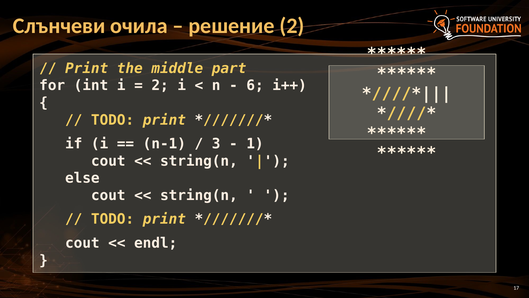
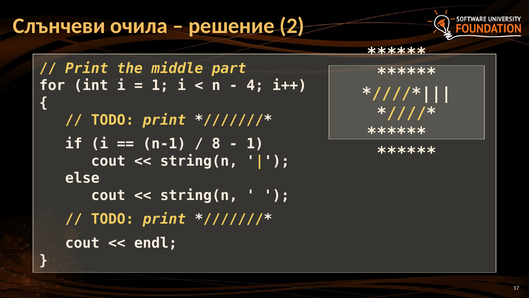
2: 2 -> 1 (160, 85)
6: 6 -> 4 (255, 85)
3: 3 -> 8 (216, 144)
